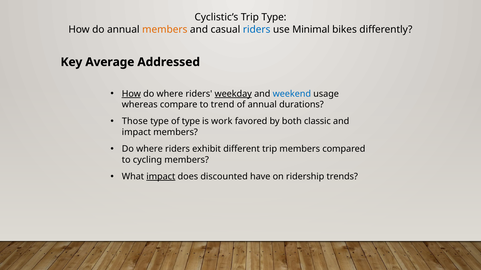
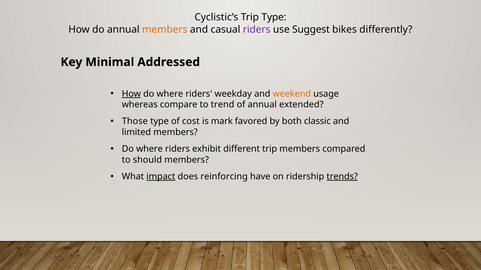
riders colour: blue -> purple (257, 29)
Minimal: Minimal -> Suggest (311, 29)
Average: Average -> Minimal (110, 62)
weekday underline: present -> none (233, 94)
weekend colour: blue -> orange (292, 94)
durations: durations -> extended (301, 105)
of type: type -> cost (191, 122)
work: work -> mark (222, 122)
impact: impact -> limited (136, 132)
cycling: cycling -> should (147, 160)
discounted: discounted -> reinforcing (224, 177)
trends underline: none -> present (342, 177)
